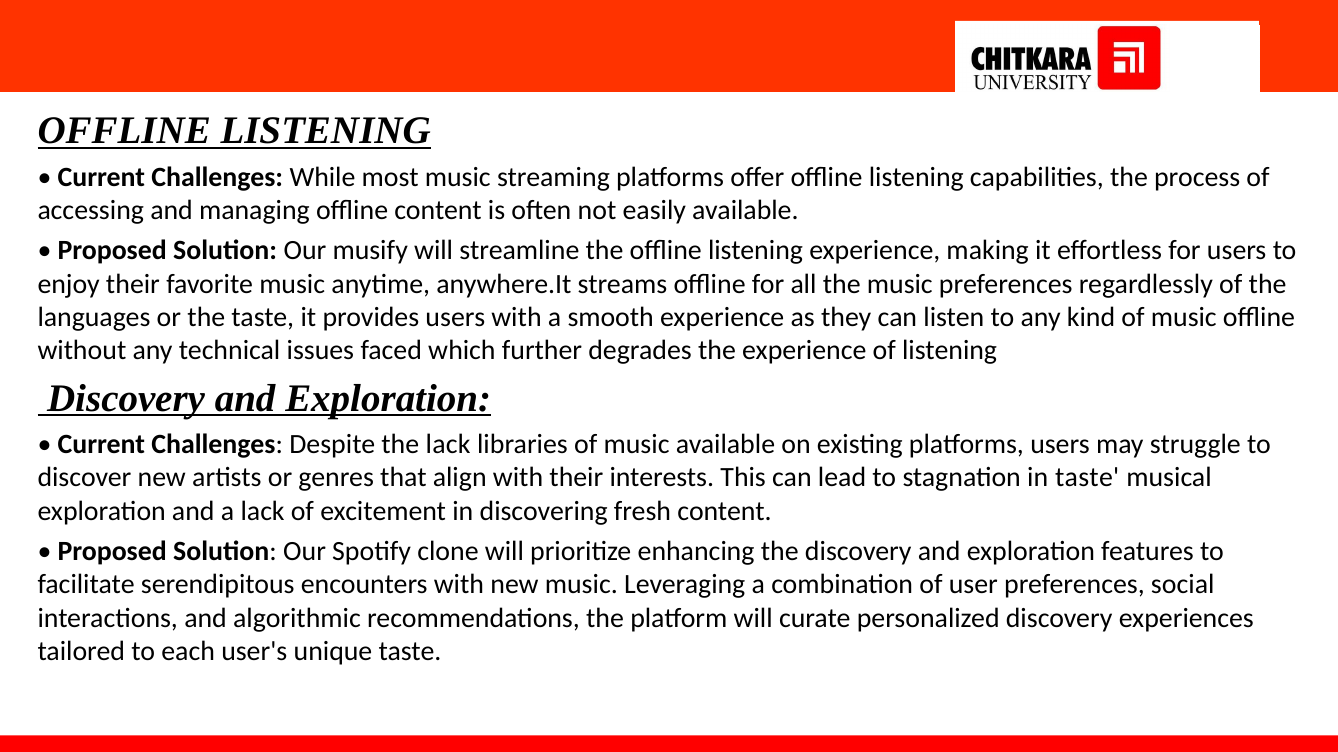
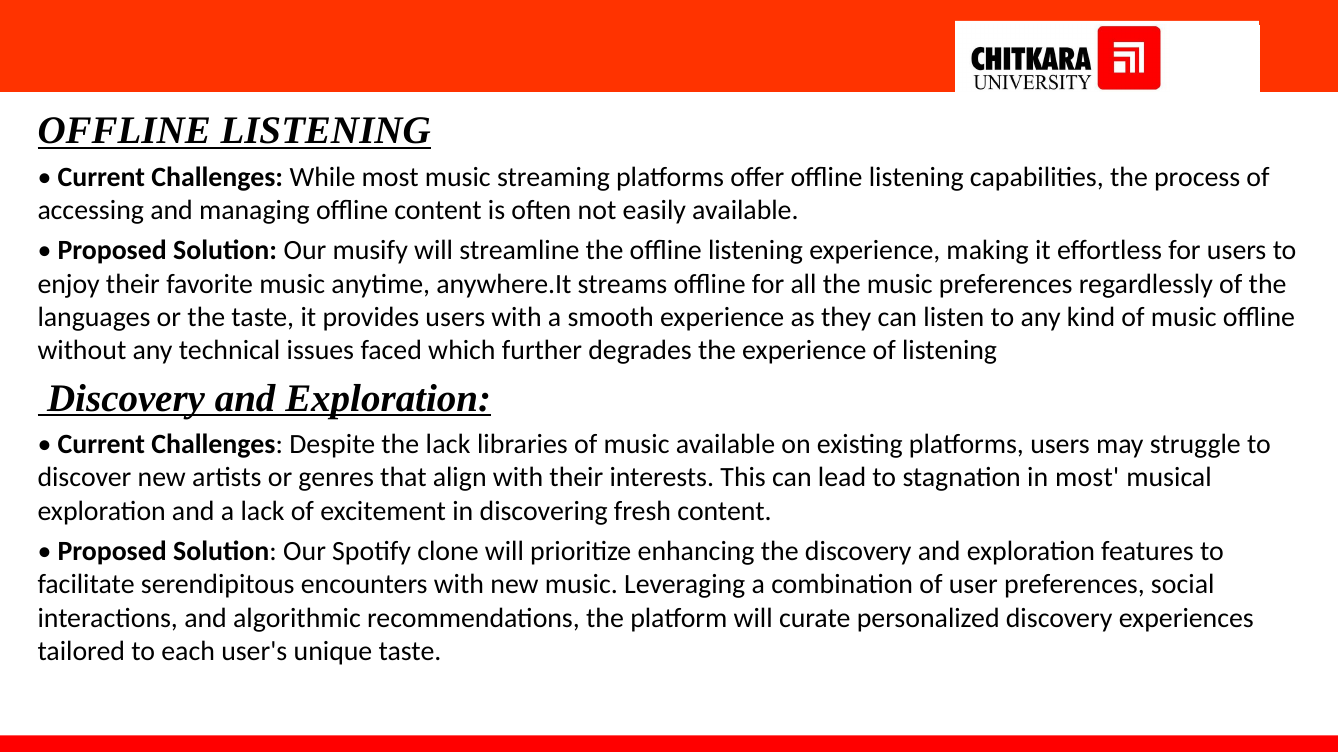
in taste: taste -> most (1087, 478)
